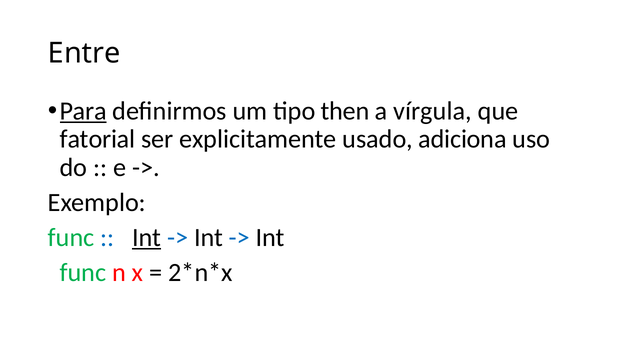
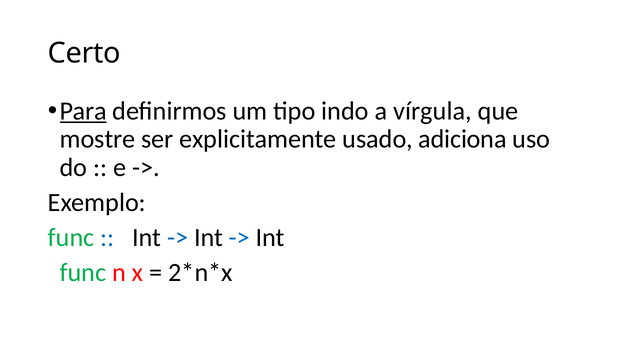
Entre: Entre -> Certo (84, 53)
then: then -> indo (345, 111)
fatorial: fatorial -> mostre (98, 139)
Int underline: present -> none (147, 237)
